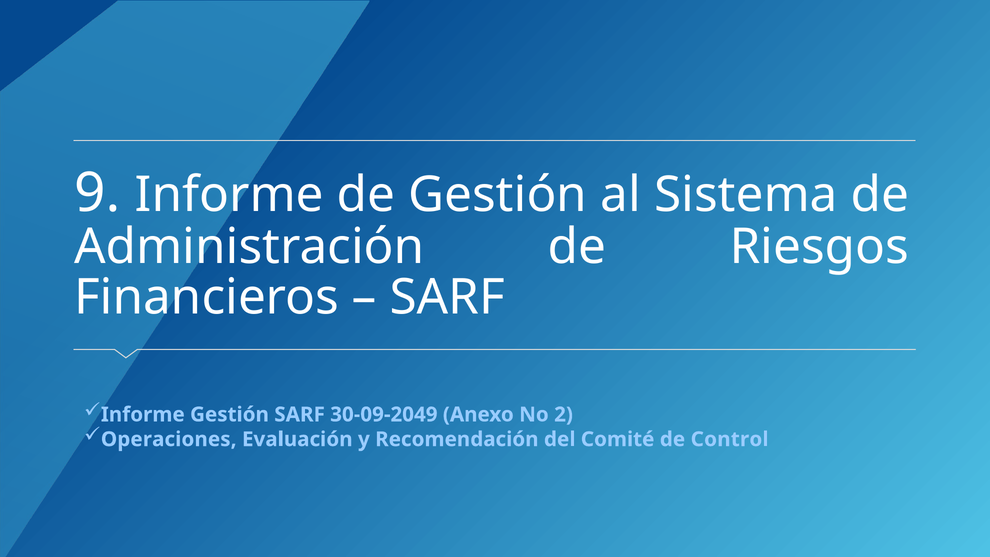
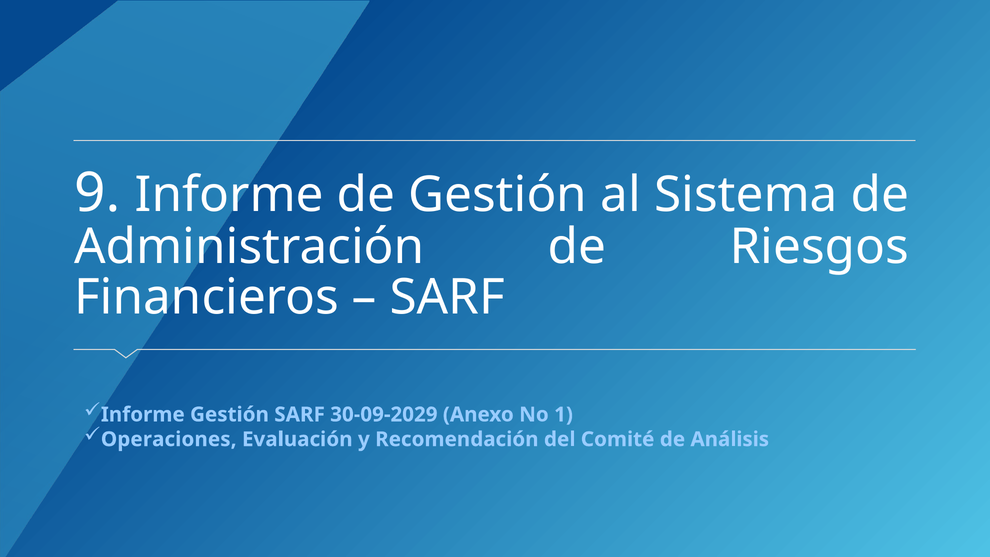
30-09-2049: 30-09-2049 -> 30-09-2029 (384, 414)
2: 2 -> 1 (564, 414)
Control: Control -> Análisis (730, 439)
